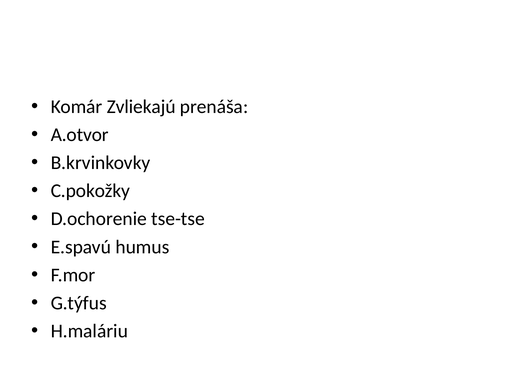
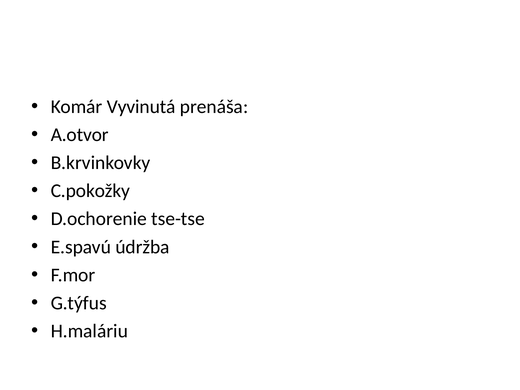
Zvliekajú: Zvliekajú -> Vyvinutá (141, 107)
humus: humus -> údržba (143, 247)
